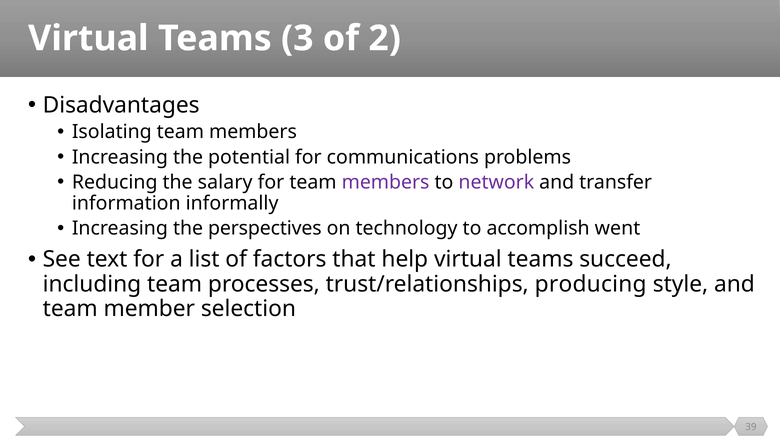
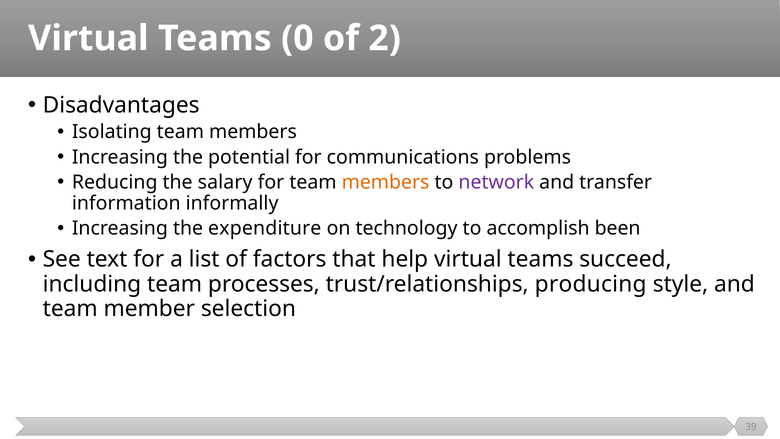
3: 3 -> 0 (297, 38)
members colour: purple -> orange (386, 182)
perspectives: perspectives -> expenditure (265, 228)
went: went -> been (618, 228)
